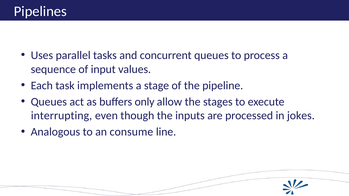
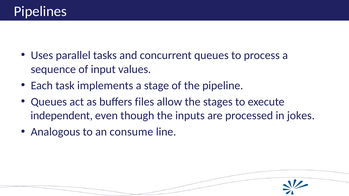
only: only -> files (144, 102)
interrupting: interrupting -> independent (62, 116)
